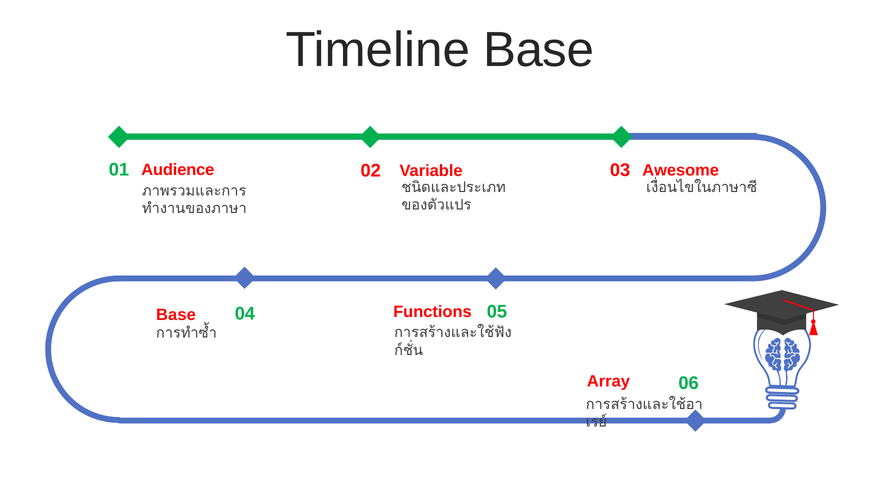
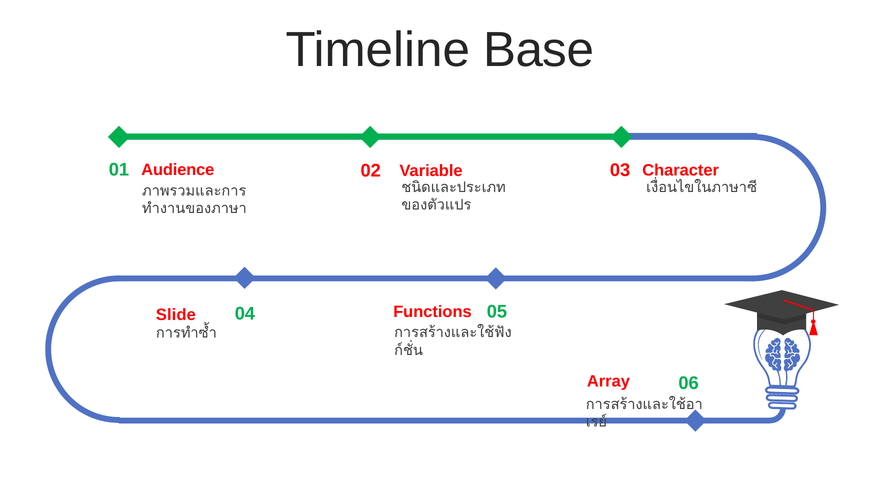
Awesome: Awesome -> Character (681, 170)
Base: Base -> Slide (176, 315)
